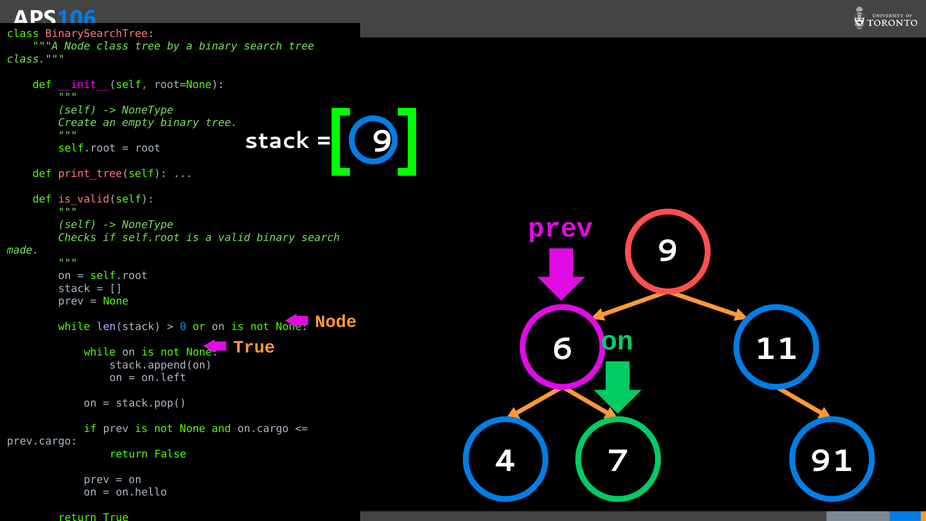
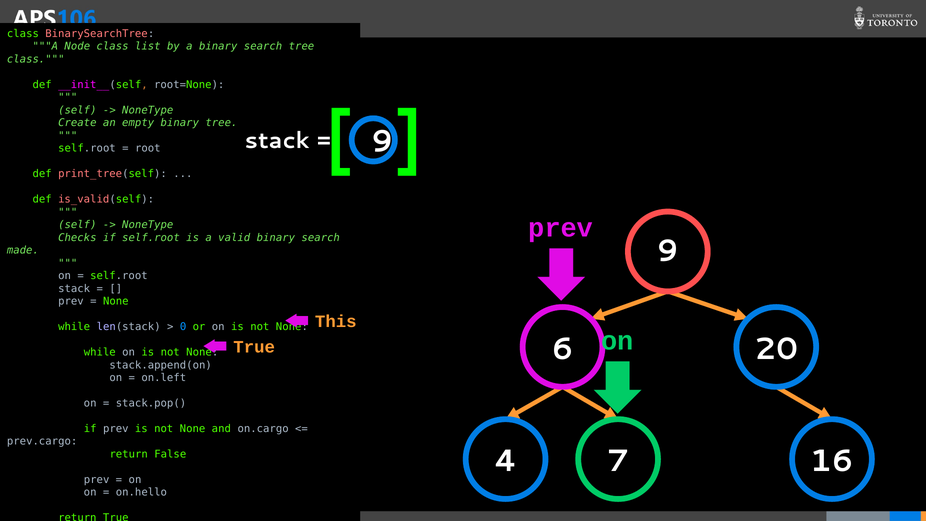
class tree: tree -> list (148, 46)
Node: Node -> This (336, 322)
11: 11 -> 20 (776, 349)
91: 91 -> 16 (832, 461)
